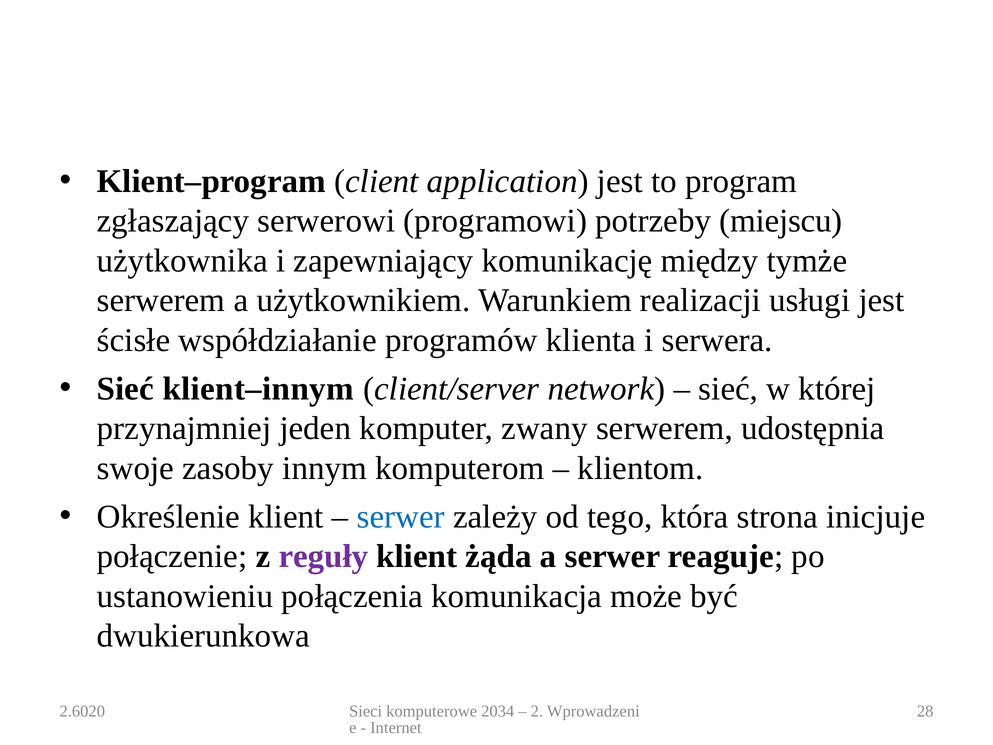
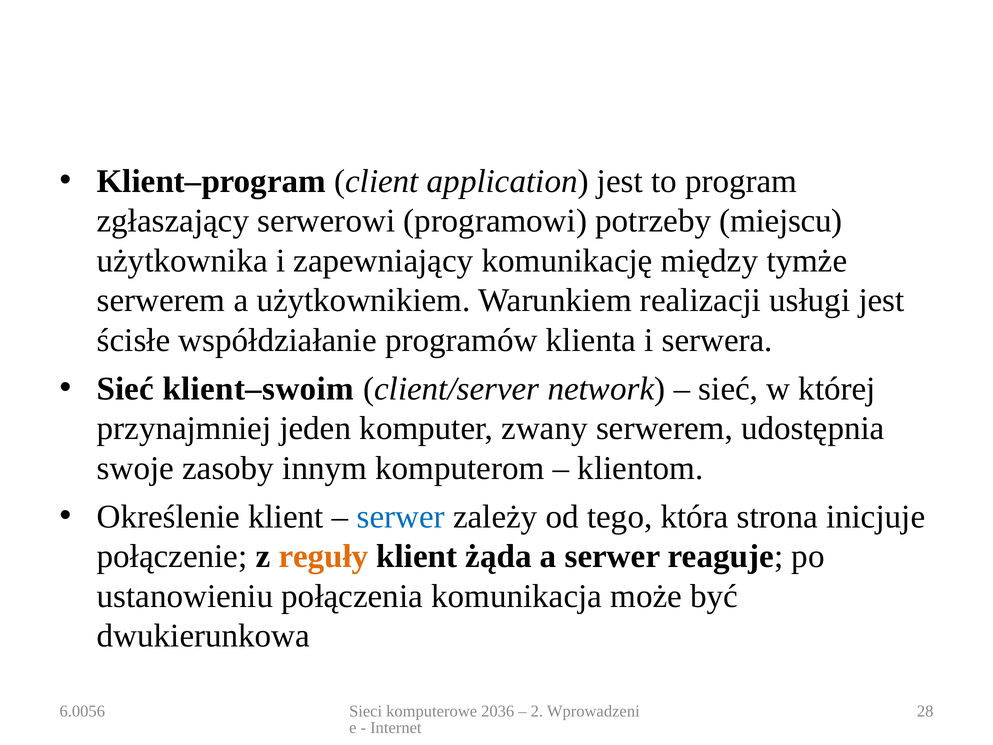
klient–innym: klient–innym -> klient–swoim (258, 389)
reguły colour: purple -> orange (323, 556)
2.6020: 2.6020 -> 6.0056 (82, 711)
2034: 2034 -> 2036 (498, 711)
